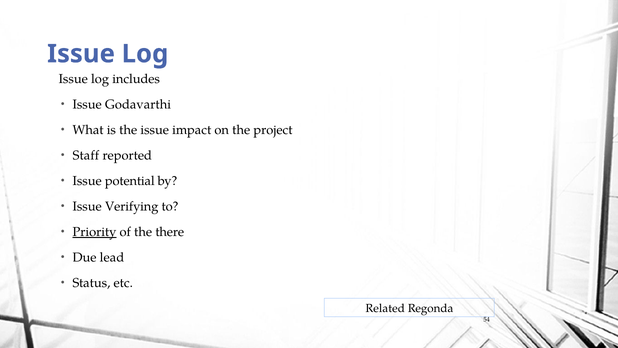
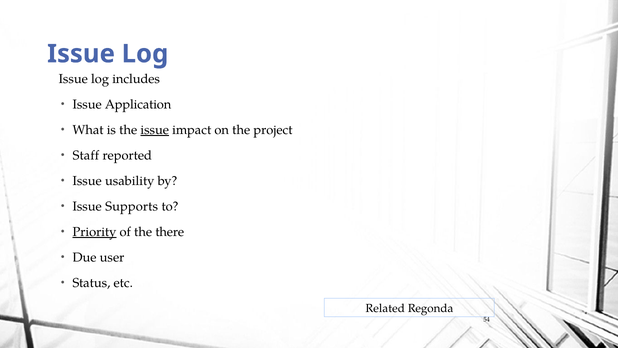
Godavarthi: Godavarthi -> Application (138, 104)
issue underline: none -> present (155, 130)
potential: potential -> usability (130, 181)
Verifying: Verifying -> Supports (132, 206)
lead: lead -> user (112, 257)
